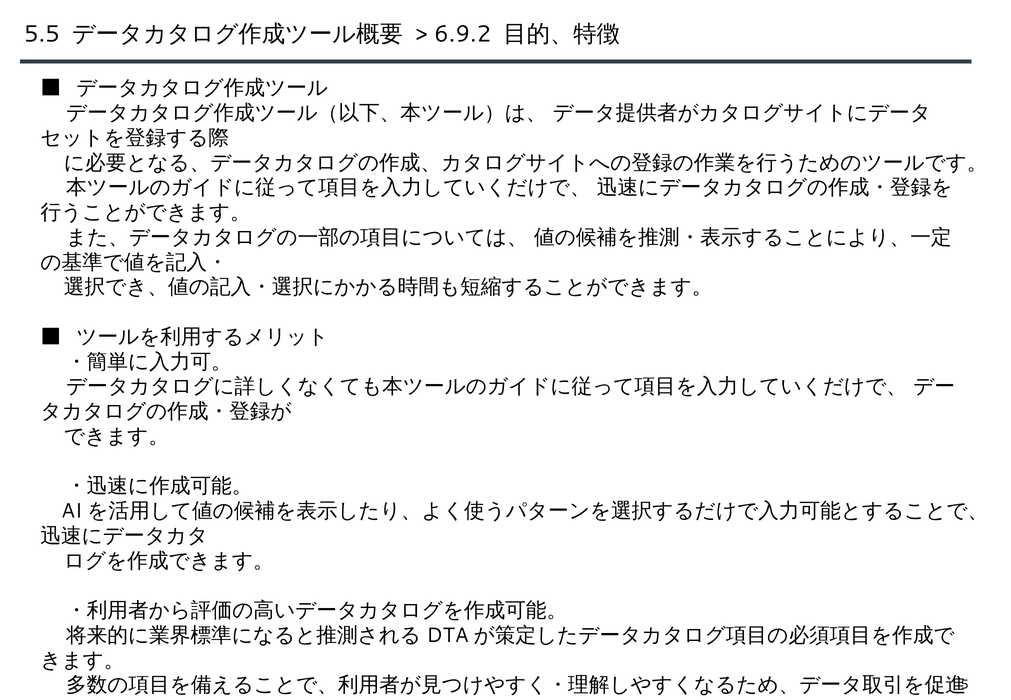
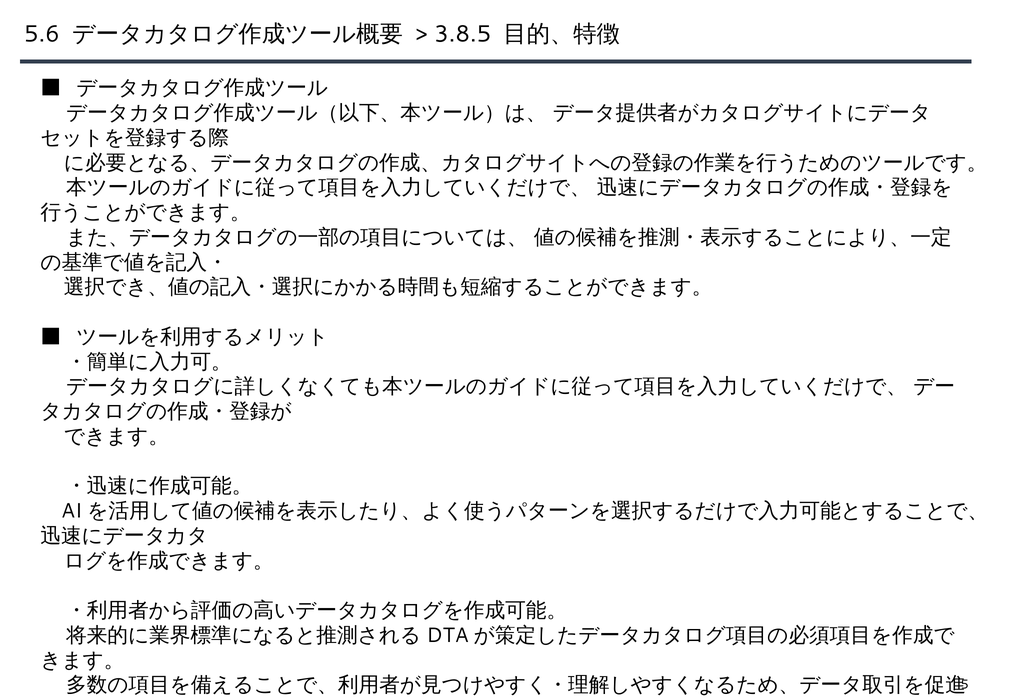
5.5: 5.5 -> 5.6 (42, 34)
6.9.2: 6.9.2 -> 3.8.5 (463, 34)
